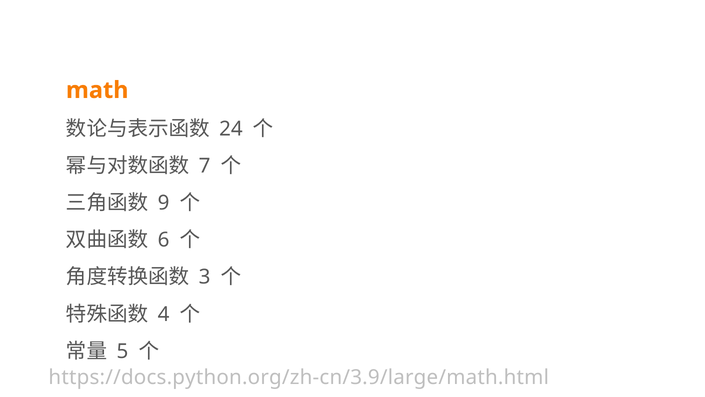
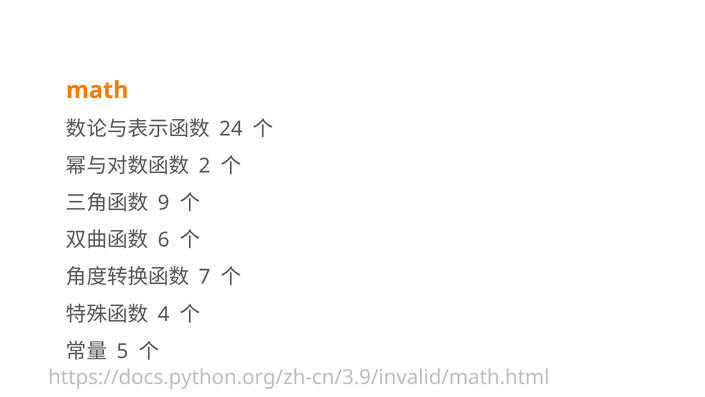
7: 7 -> 2 (205, 166)
3: 3 -> 7 (205, 277)
https://docs.python.org/zh-cn/3.9/large/math.html: https://docs.python.org/zh-cn/3.9/large/math.html -> https://docs.python.org/zh-cn/3.9/invalid/math.html (299, 377)
